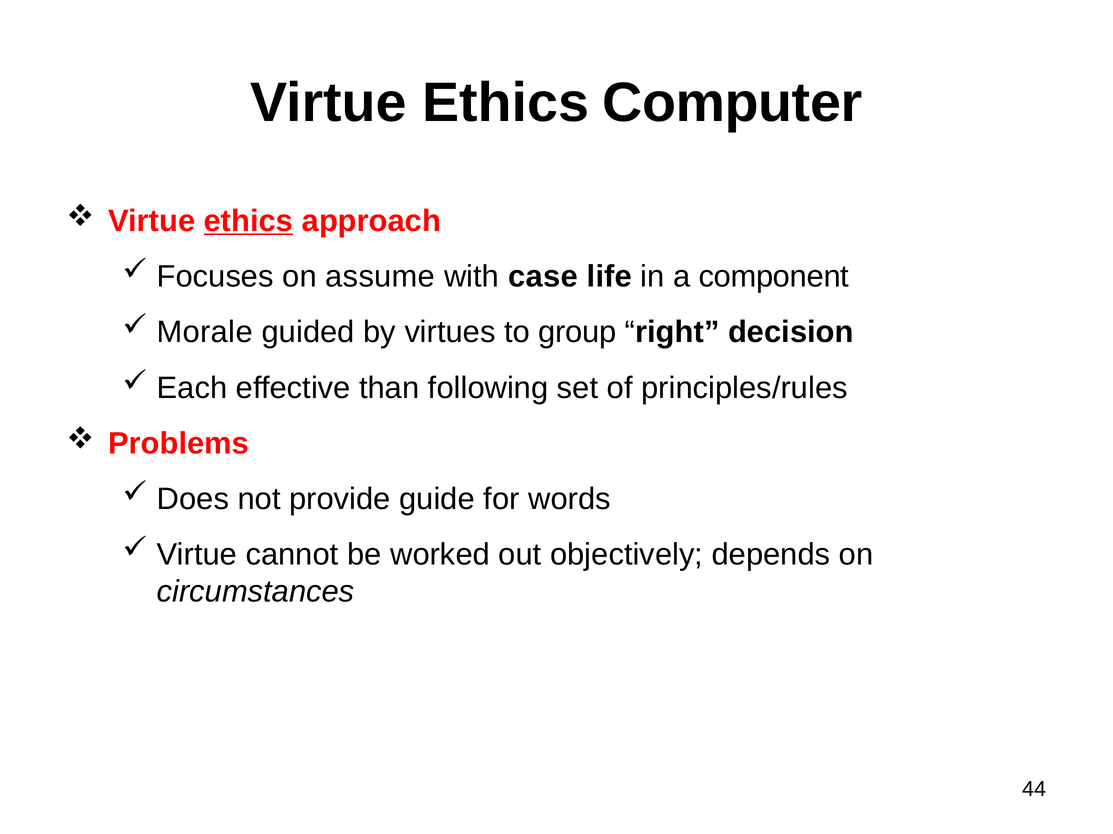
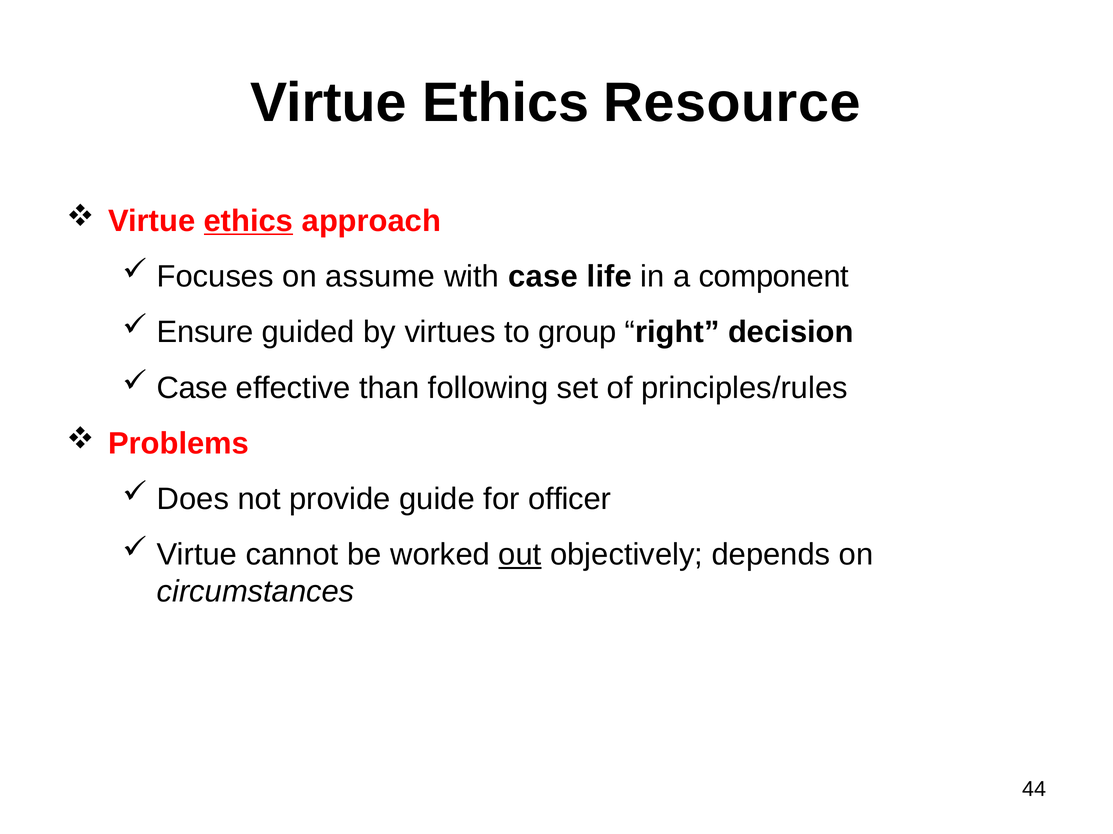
Computer: Computer -> Resource (732, 103)
Morale: Morale -> Ensure (205, 332)
Each: Each -> Case (192, 388)
words: words -> officer (570, 499)
out underline: none -> present (520, 555)
